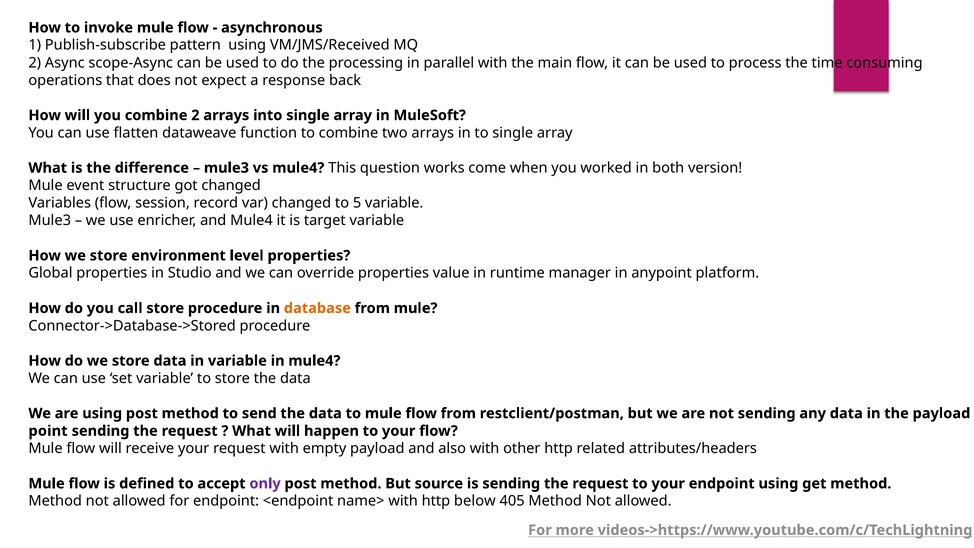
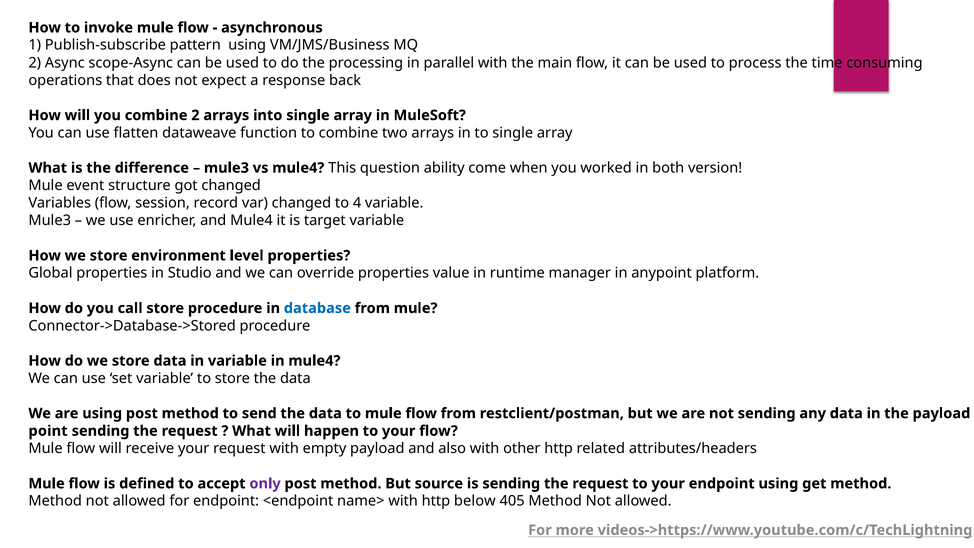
VM/JMS/Received: VM/JMS/Received -> VM/JMS/Business (330, 45)
works: works -> ability (444, 168)
5: 5 -> 4 (357, 203)
database colour: orange -> blue (317, 308)
